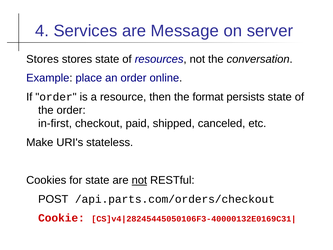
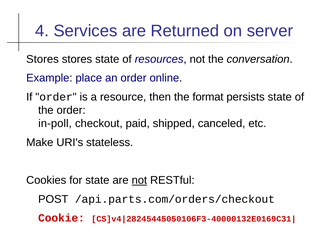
Message: Message -> Returned (185, 31)
in-first: in-first -> in-poll (55, 123)
